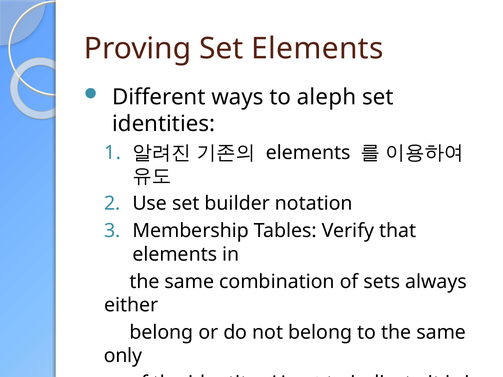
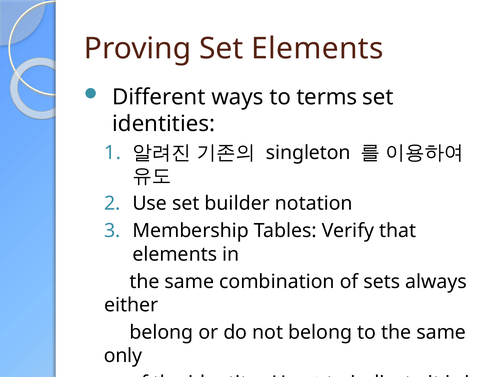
aleph: aleph -> terms (327, 97)
elements: elements -> singleton (308, 153)
